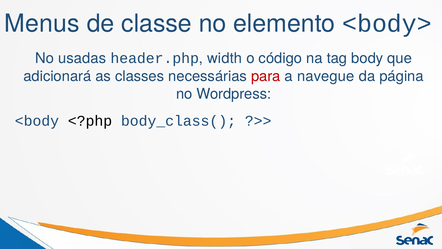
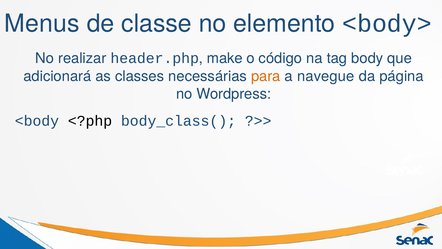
usadas: usadas -> realizar (82, 58)
width: width -> make (225, 58)
para colour: red -> orange (266, 76)
